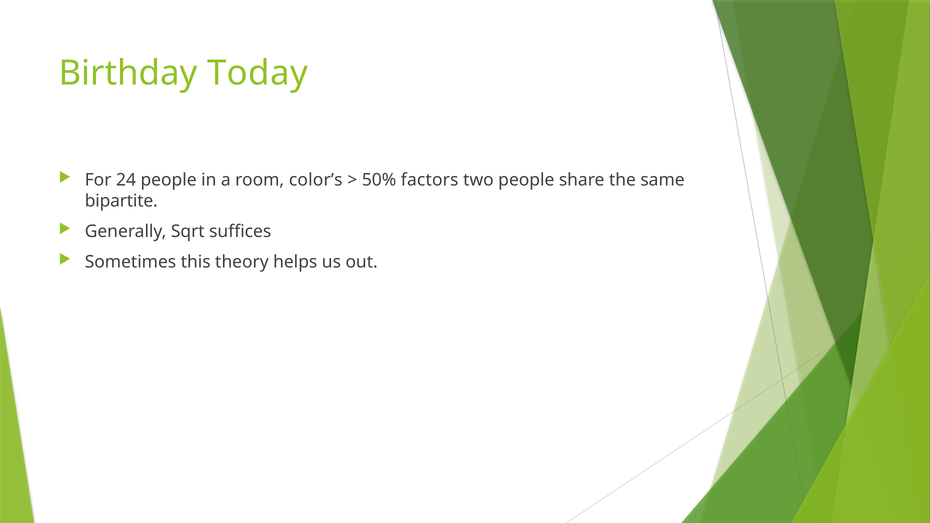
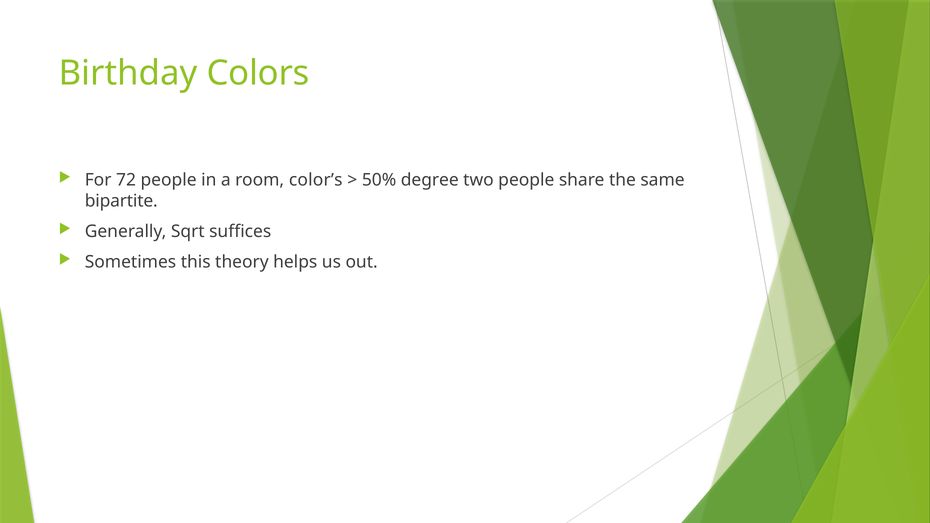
Today: Today -> Colors (258, 73)
24: 24 -> 72 (126, 180)
factors: factors -> degree (430, 180)
